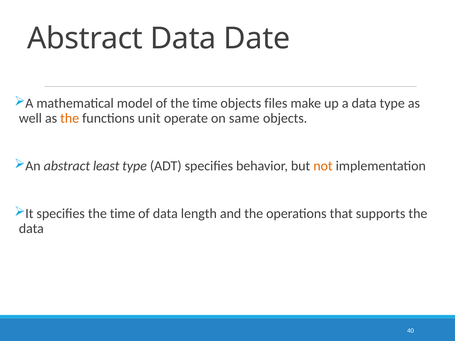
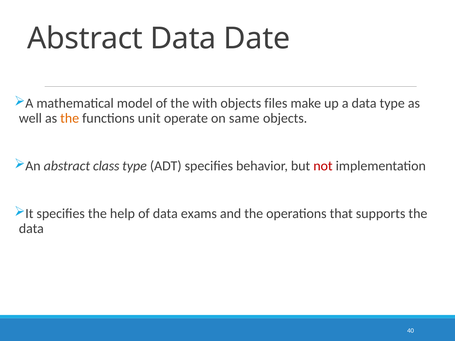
of the time: time -> with (205, 103)
least: least -> class (106, 166)
not colour: orange -> red (323, 166)
specifies the time: time -> help (122, 214)
length: length -> exams (199, 214)
